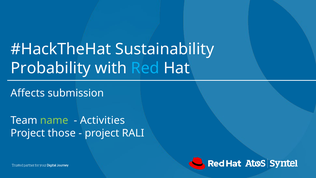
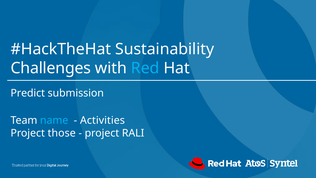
Probability: Probability -> Challenges (51, 68)
Affects: Affects -> Predict (28, 93)
name colour: light green -> light blue (54, 120)
